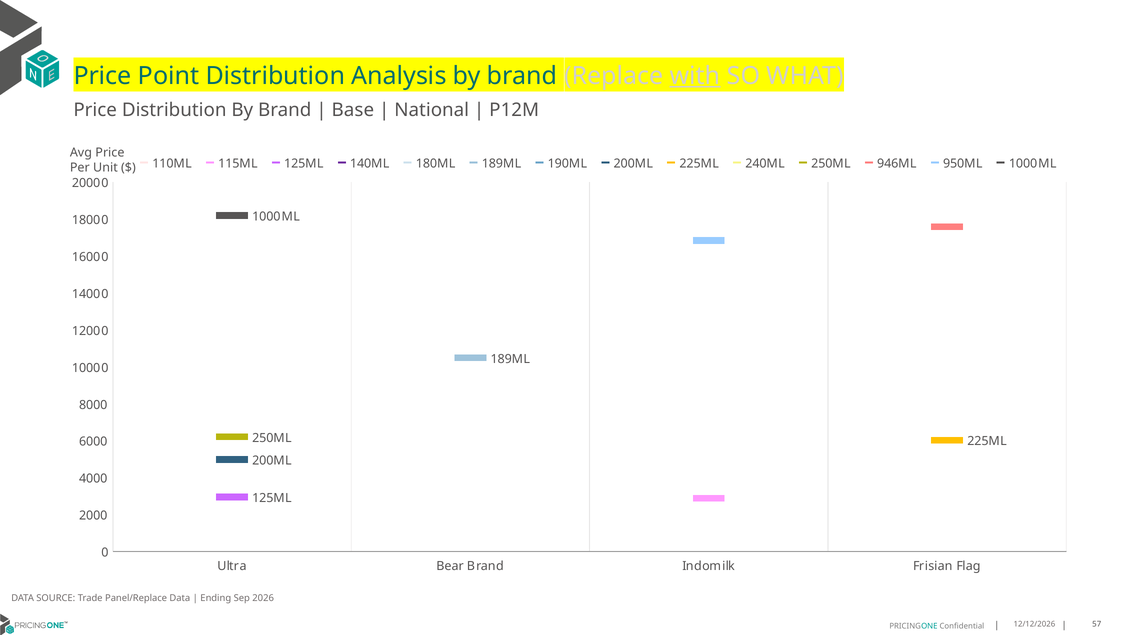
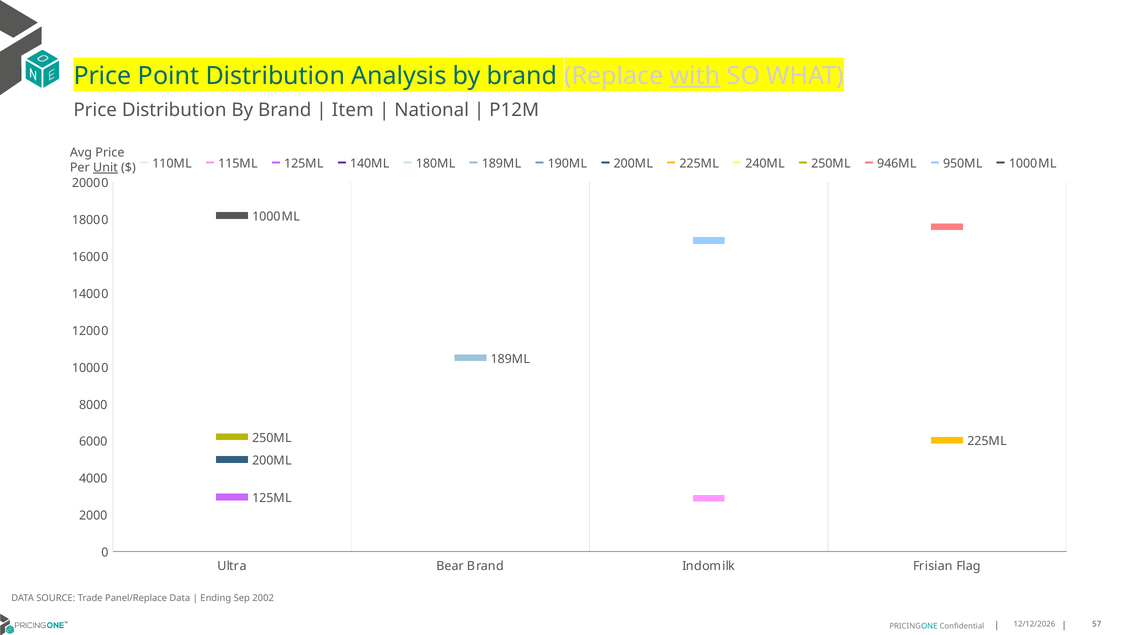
Base: Base -> Item (353, 110)
Unit underline: none -> present (105, 168)
2026: 2026 -> 2002 (263, 598)
